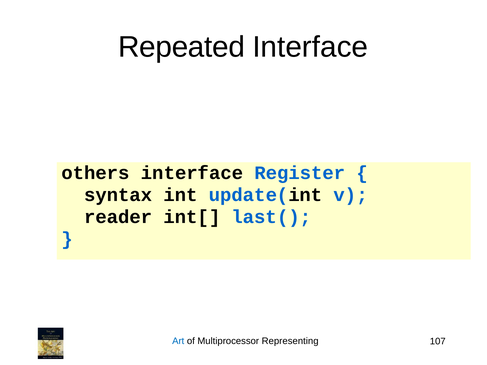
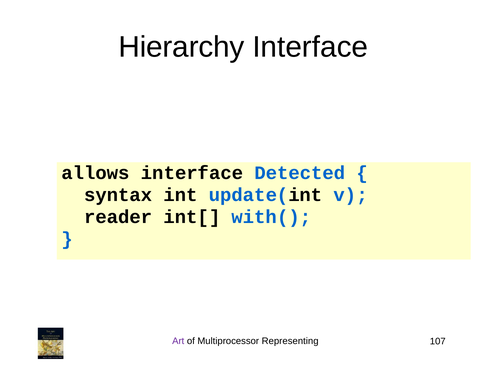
Repeated: Repeated -> Hierarchy (181, 47)
others: others -> allows (96, 173)
Register: Register -> Detected (300, 173)
last(: last( -> with( (271, 217)
Art colour: blue -> purple (178, 341)
